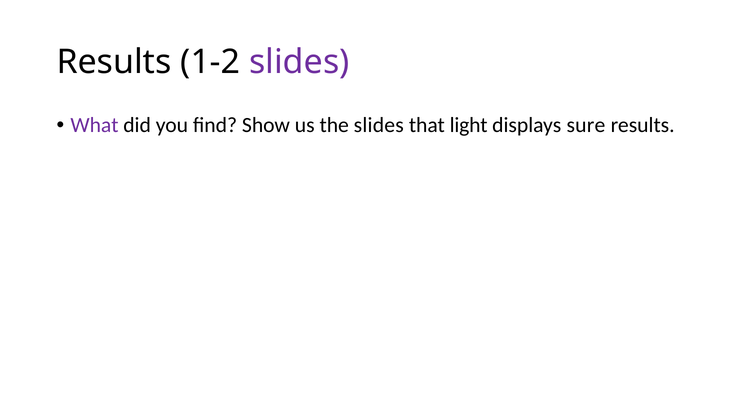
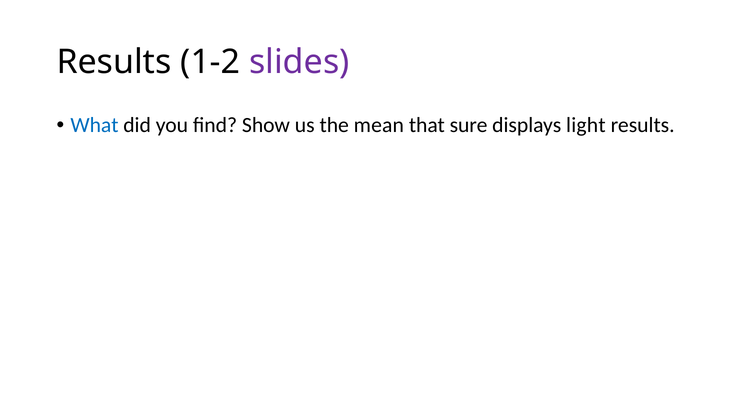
What colour: purple -> blue (94, 125)
the slides: slides -> mean (379, 125)
light: light -> sure (469, 125)
sure: sure -> light (586, 125)
